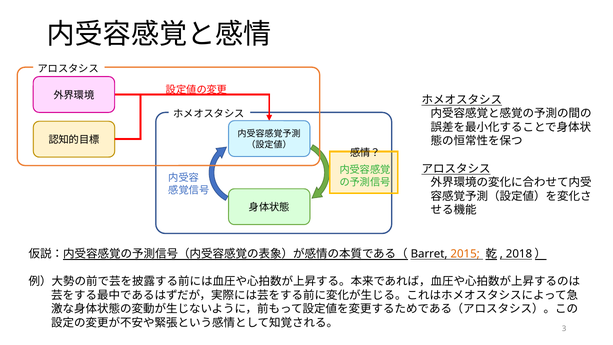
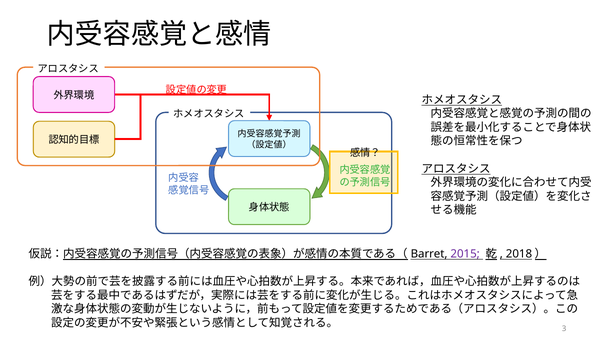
2015 colour: orange -> purple (465, 254)
